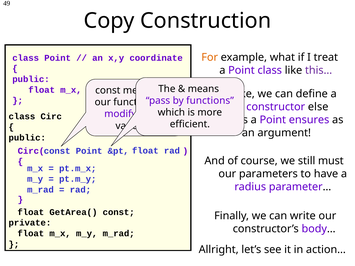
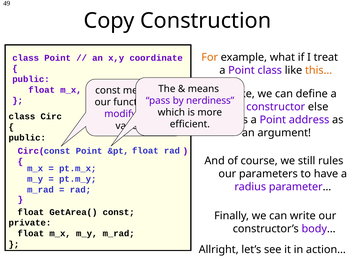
this… colour: purple -> orange (319, 70)
functions: functions -> nerdiness (210, 101)
ensures: ensures -> address (309, 120)
must: must -> rules (331, 161)
